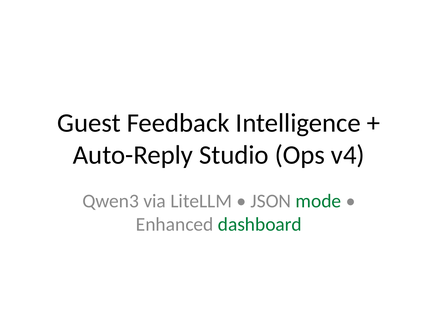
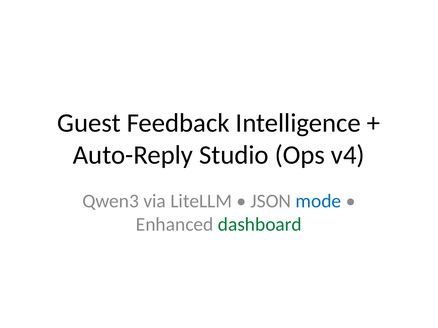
mode colour: green -> blue (318, 201)
